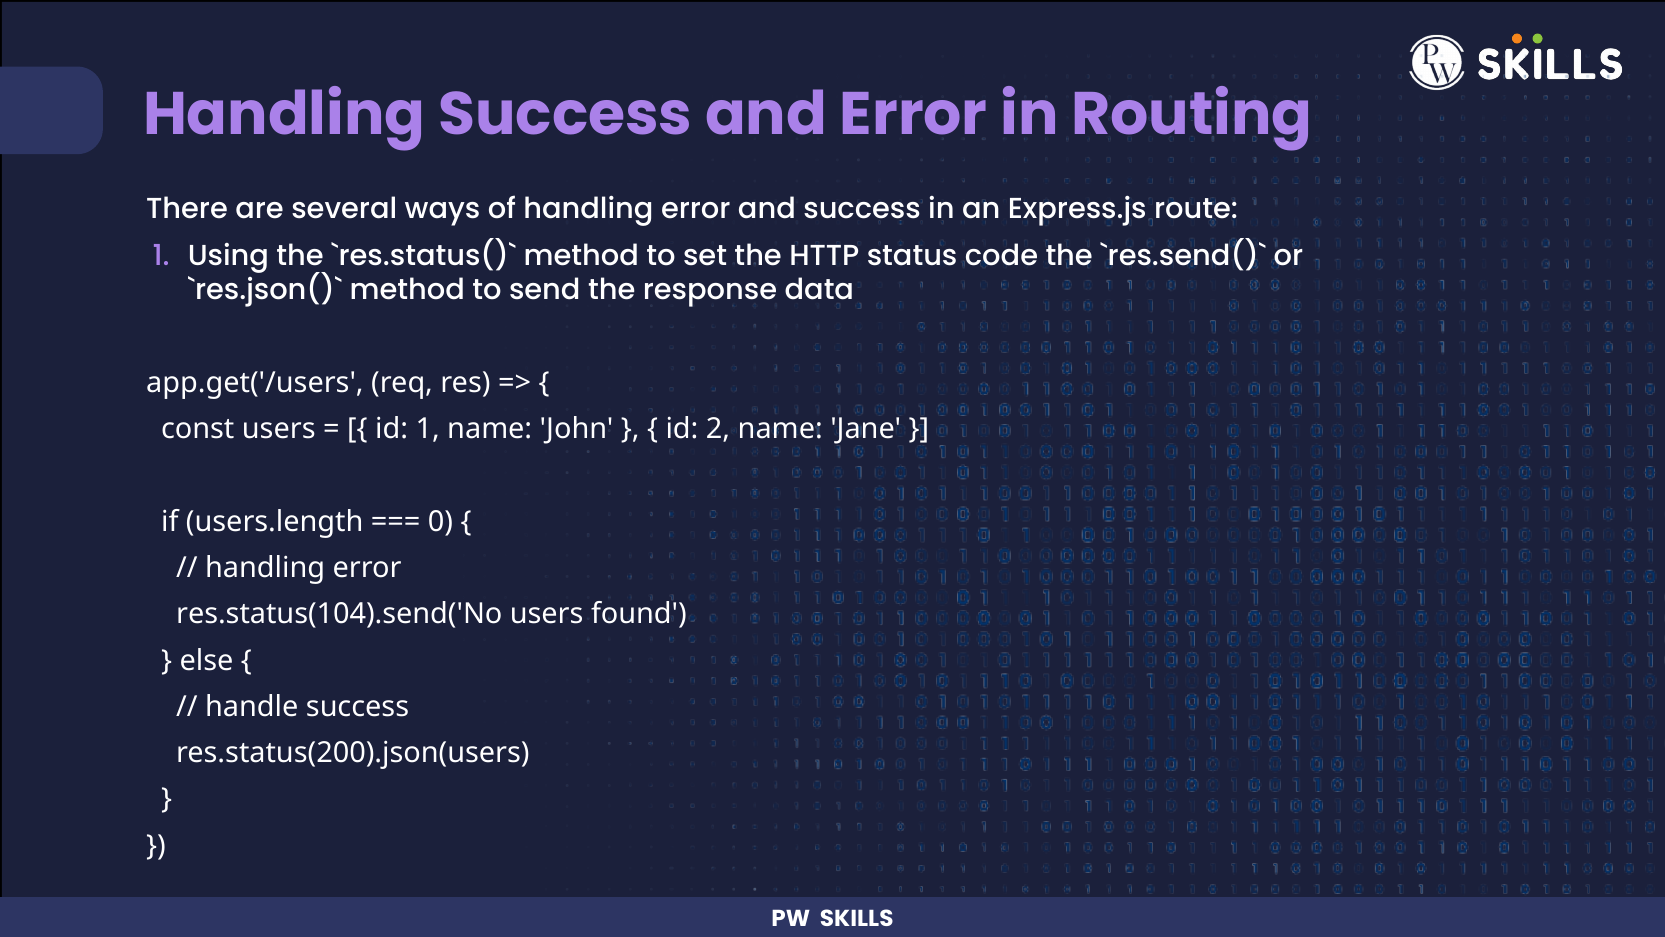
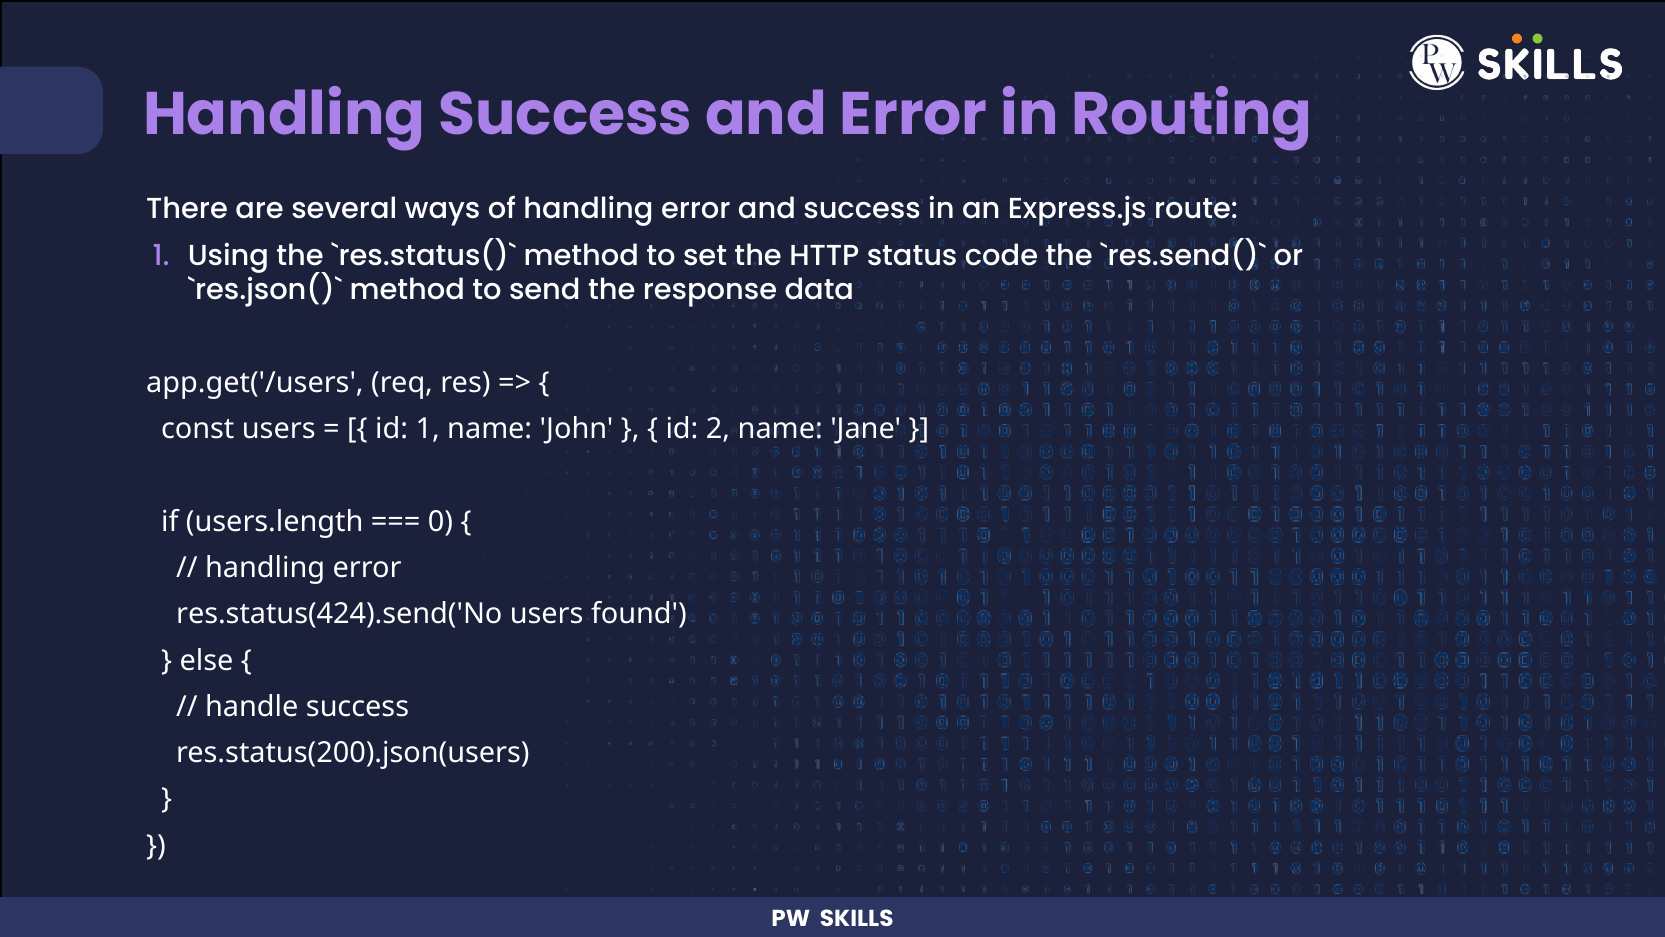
res.status(104).send('No: res.status(104).send('No -> res.status(424).send('No (339, 614)
